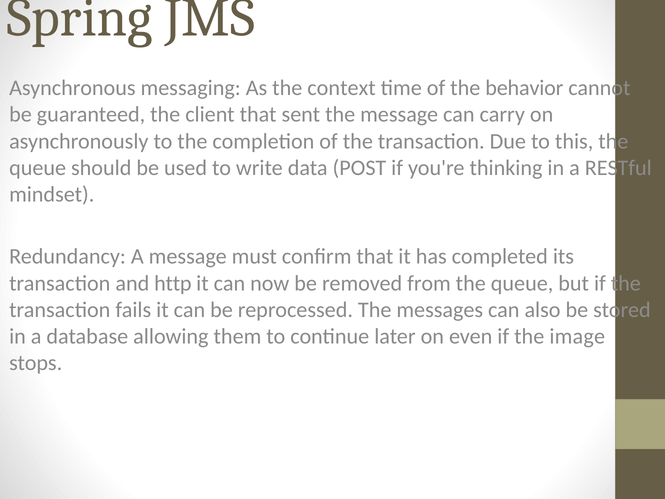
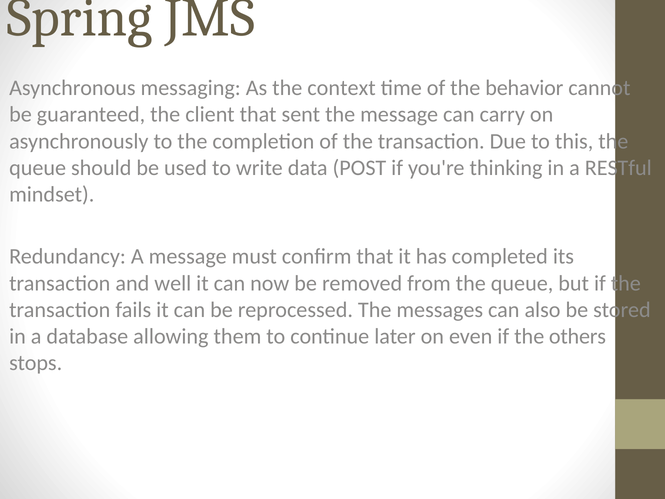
http: http -> well (173, 283)
image: image -> others (577, 336)
